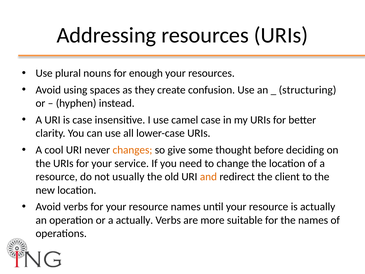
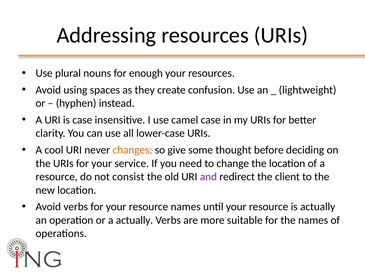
structuring: structuring -> lightweight (308, 90)
usually: usually -> consist (128, 177)
and colour: orange -> purple (208, 177)
